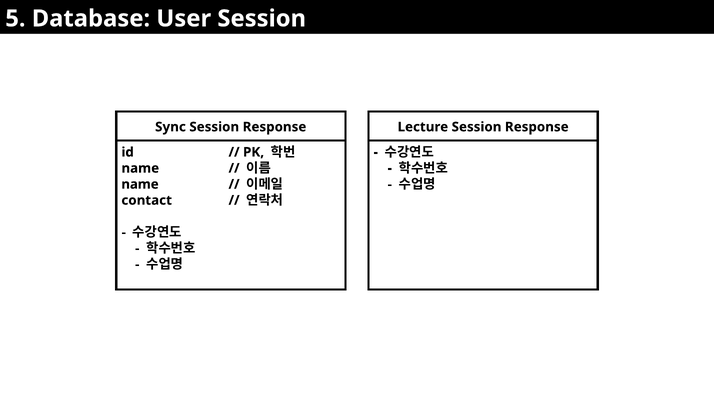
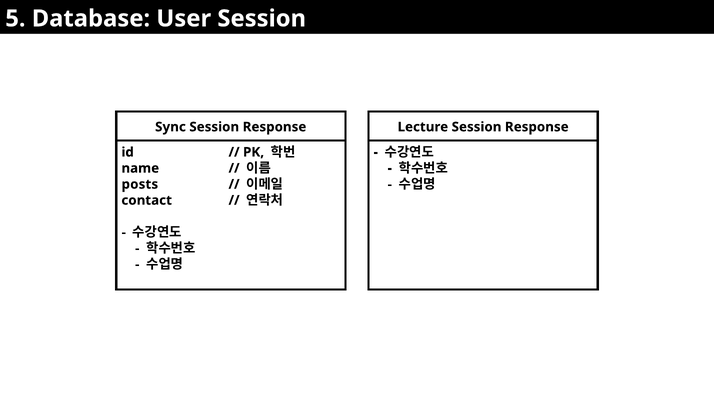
name: name -> posts (140, 185)
